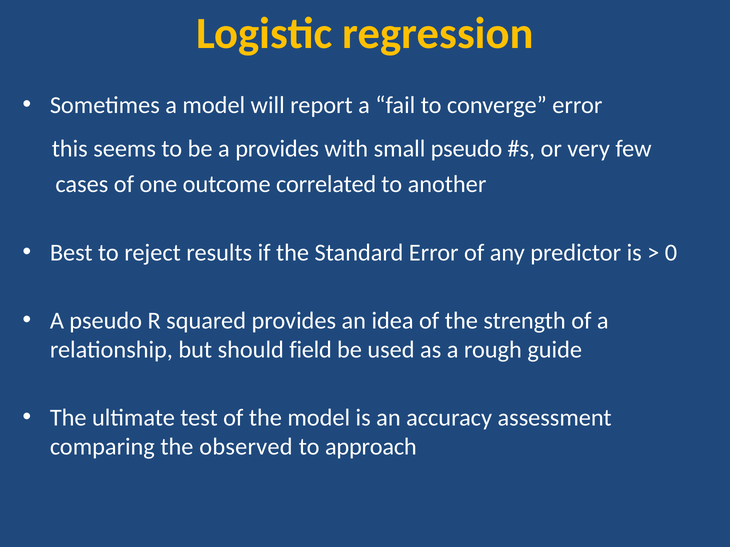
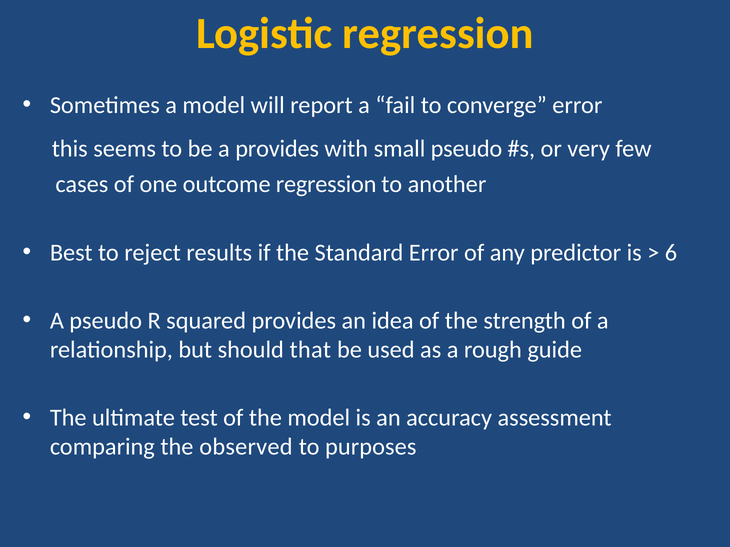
outcome correlated: correlated -> regression (326, 185)
0: 0 -> 6 (671, 253)
field: field -> that (310, 350)
approach: approach -> purposes (371, 447)
